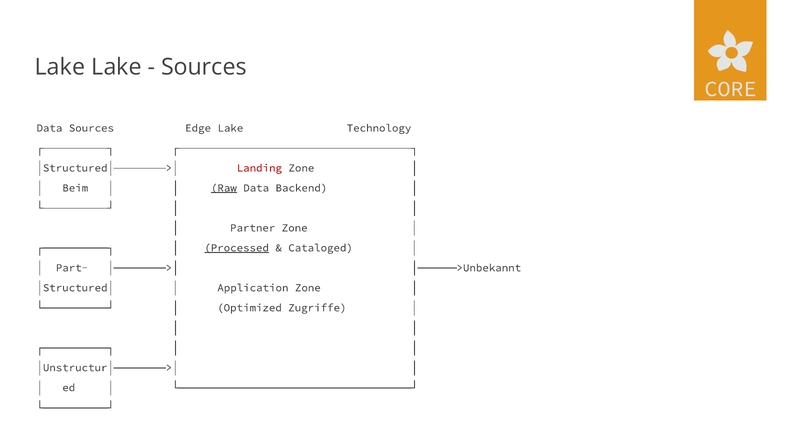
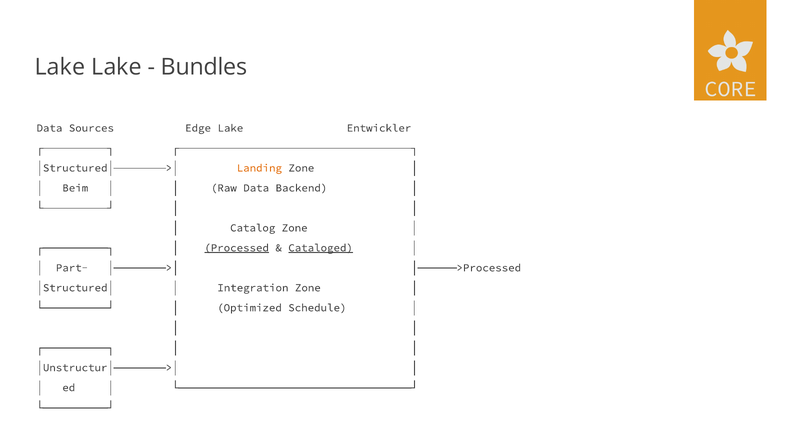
Sources: Sources -> Bundles (204, 67)
Technology: Technology -> Entwickler (379, 128)
Landing colour: red -> orange (259, 168)
Raw underline: present -> none (224, 188)
Partner: Partner -> Catalog (253, 228)
Cataloged underline: none -> present (321, 248)
│──────>Unbekannt: │──────>Unbekannt -> │──────>Processed (466, 268)
Application: Application -> Integration (253, 288)
Zugriffe: Zugriffe -> Schedule (317, 308)
